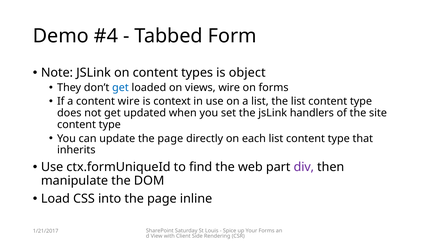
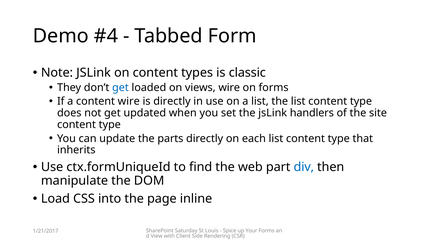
object: object -> classic (247, 73)
is context: context -> directly (172, 102)
update the page: page -> parts (170, 139)
div colour: purple -> blue (304, 167)
